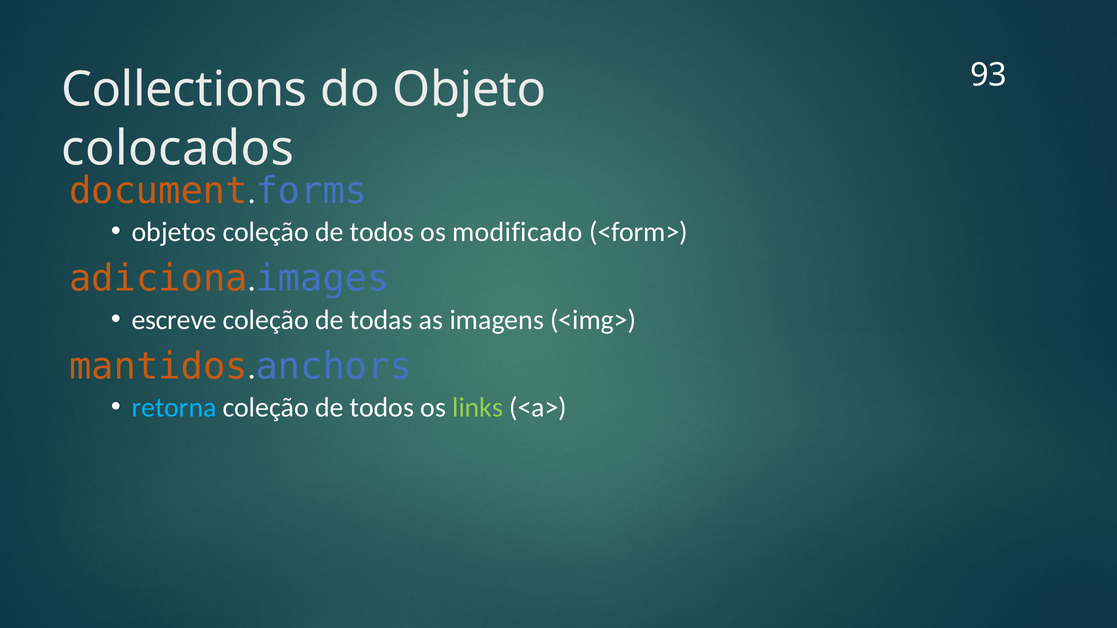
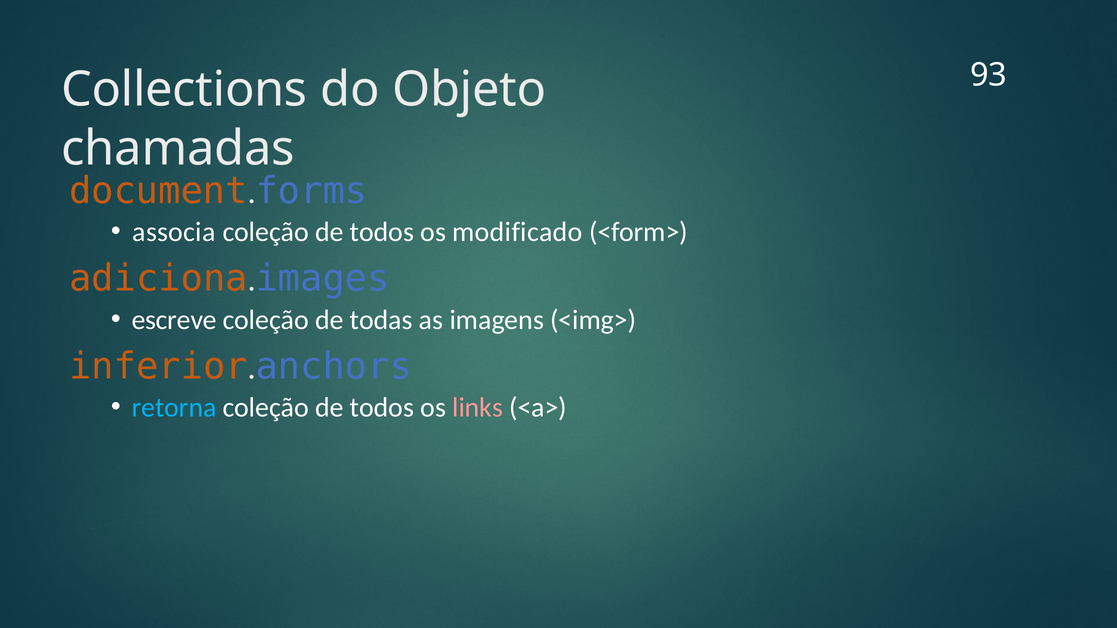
colocados: colocados -> chamadas (178, 148)
objetos: objetos -> associa (174, 232)
mantidos: mantidos -> inferior (158, 367)
links colour: light green -> pink (478, 408)
